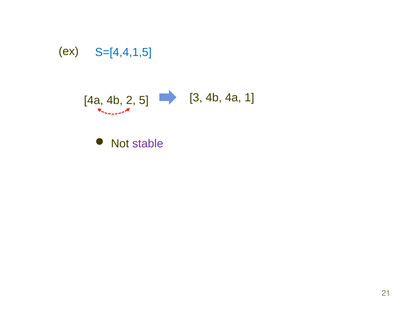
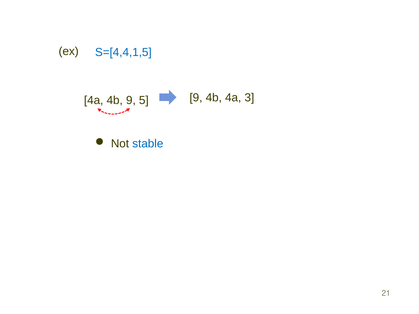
4b 2: 2 -> 9 (131, 100)
5 3: 3 -> 9 (196, 98)
1: 1 -> 3 (249, 98)
stable colour: purple -> blue (148, 144)
